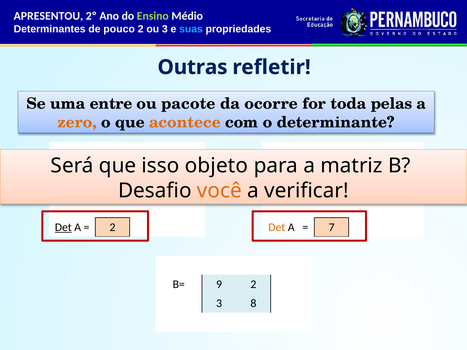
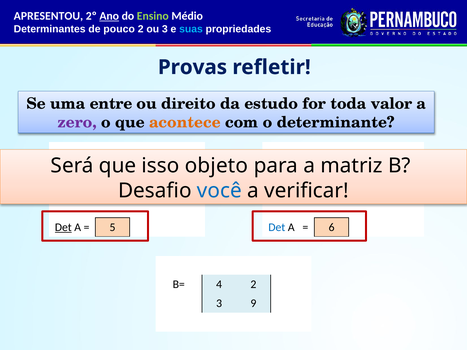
Ano underline: none -> present (109, 16)
Outras: Outras -> Provas (192, 67)
pacote: pacote -> direito (188, 104)
ocorre: ocorre -> estudo (271, 104)
pelas: pelas -> valor (391, 104)
zero colour: orange -> purple (77, 123)
você colour: orange -> blue (219, 191)
2: 2 -> 5 (113, 227)
Det colour: orange -> blue (277, 227)
7: 7 -> 6 (332, 227)
B= 9: 9 -> 4 (219, 285)
8: 8 -> 9 (253, 304)
